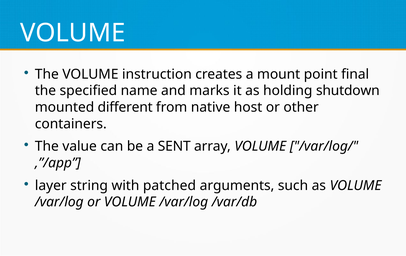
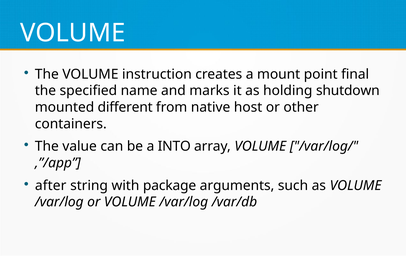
SENT: SENT -> INTO (174, 146)
layer: layer -> after (51, 185)
patched: patched -> package (170, 185)
